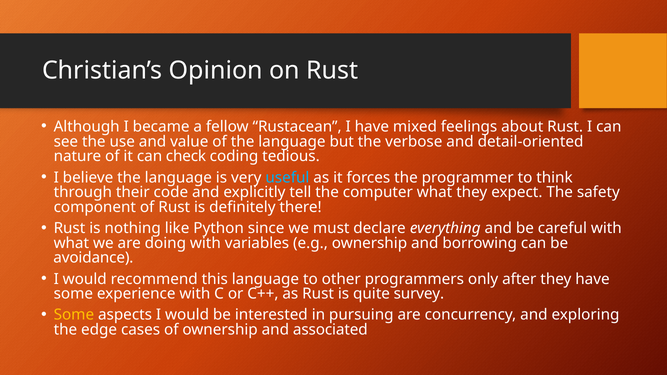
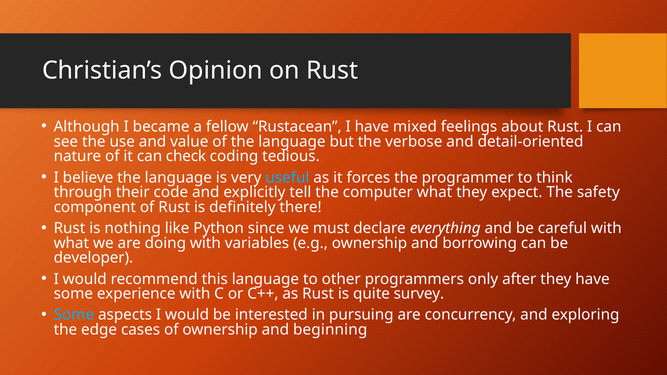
avoidance: avoidance -> developer (93, 258)
Some colour: yellow -> light blue (74, 315)
associated: associated -> beginning (330, 330)
